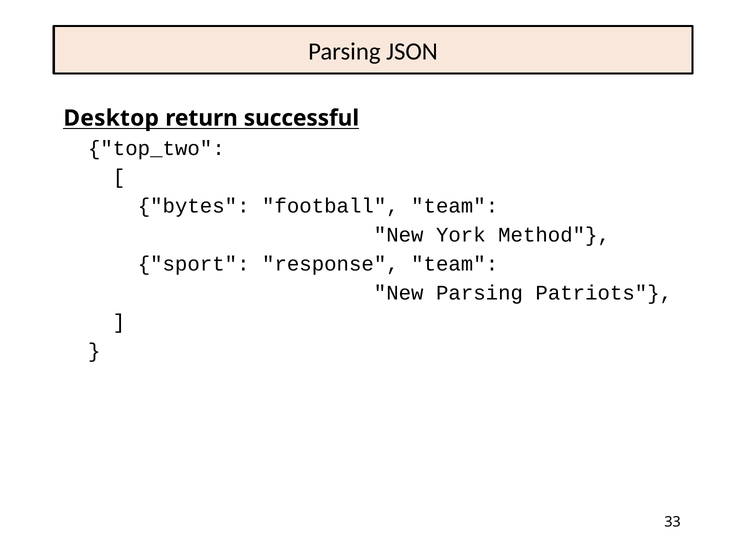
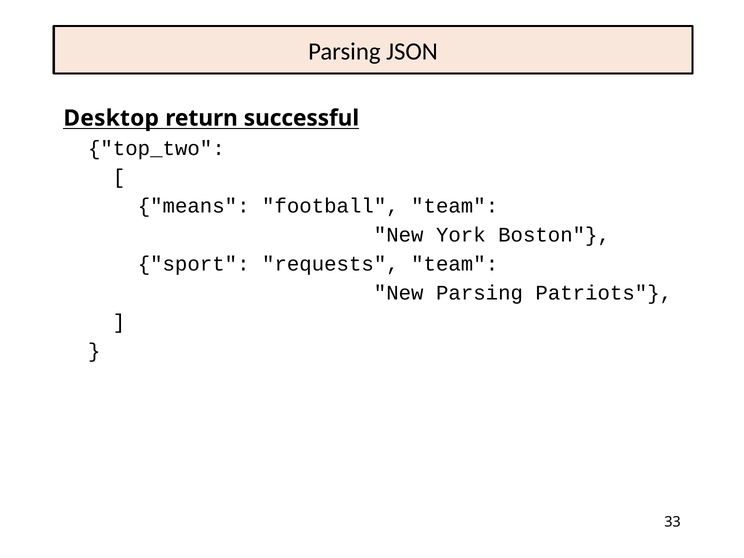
bytes: bytes -> means (194, 206)
Method: Method -> Boston (554, 235)
response: response -> requests (330, 264)
